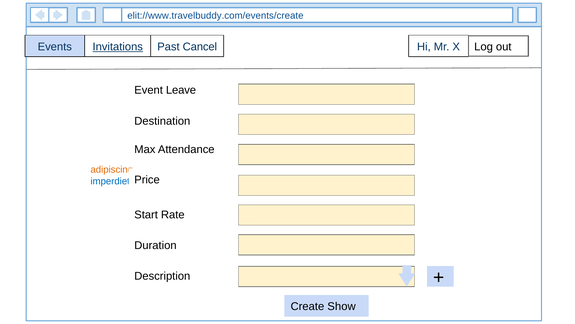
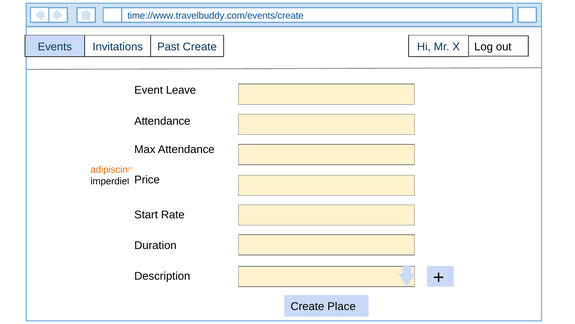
elit://www.travelbuddy.com/events/create: elit://www.travelbuddy.com/events/create -> time://www.travelbuddy.com/events/create (215, 16)
Invitations underline: present -> none (118, 47)
Past Cancel: Cancel -> Create (200, 47)
Destination: Destination -> Attendance (162, 121)
imperdiet colour: blue -> black (110, 181)
Show: Show -> Place (342, 306)
